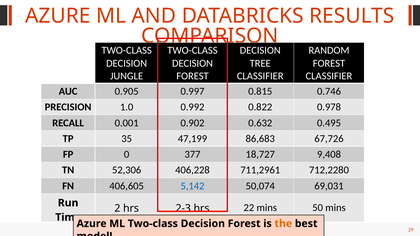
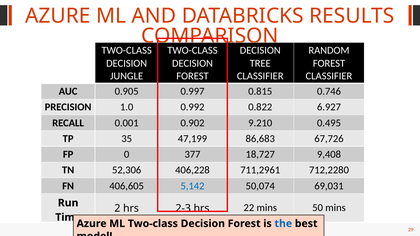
0.978: 0.978 -> 6.927 (329, 107)
0.632: 0.632 -> 9.210 (260, 123)
the colour: orange -> blue (283, 224)
